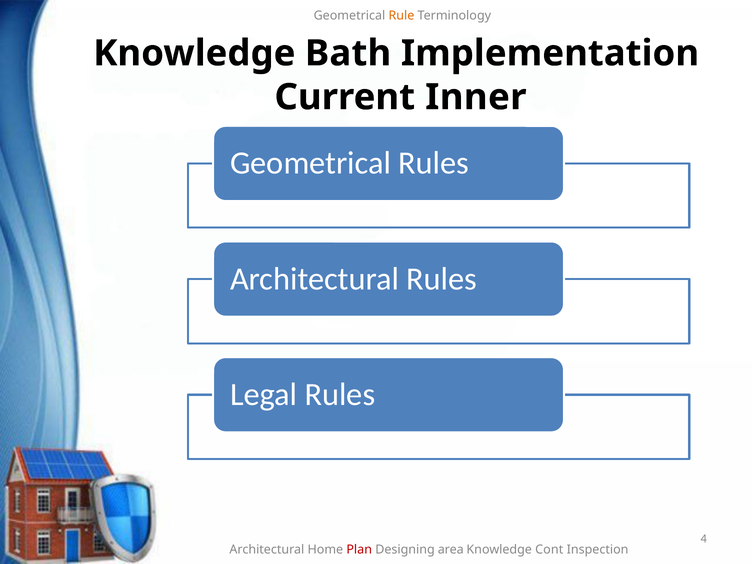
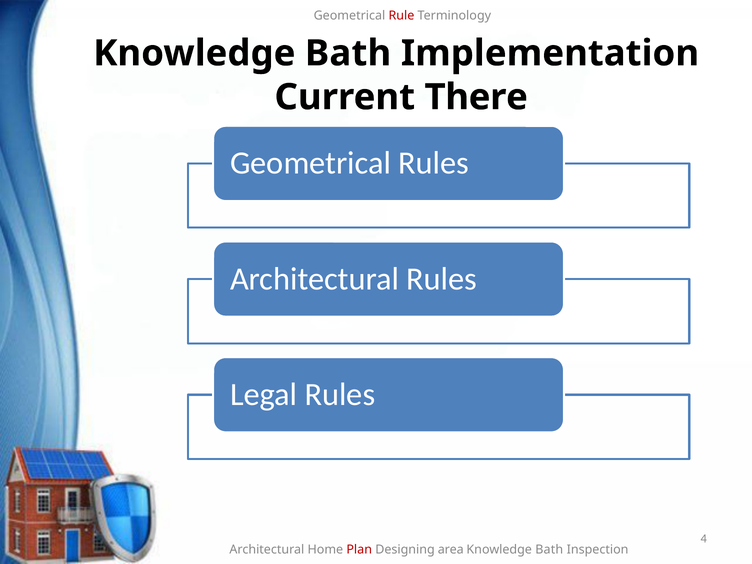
Rule colour: orange -> red (401, 16)
Inner: Inner -> There (476, 97)
Cont: Cont -> Bath (549, 550)
